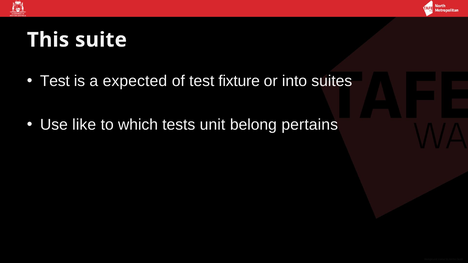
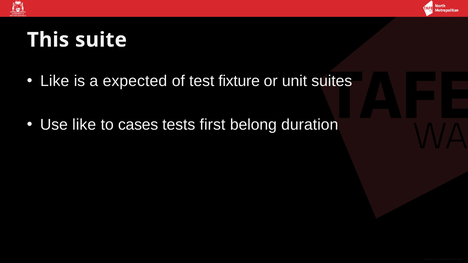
Test: Test -> Like (55, 81)
into: into -> unit (295, 81)
which: which -> cases (138, 125)
unit: unit -> first (213, 125)
pertains: pertains -> duration (310, 125)
